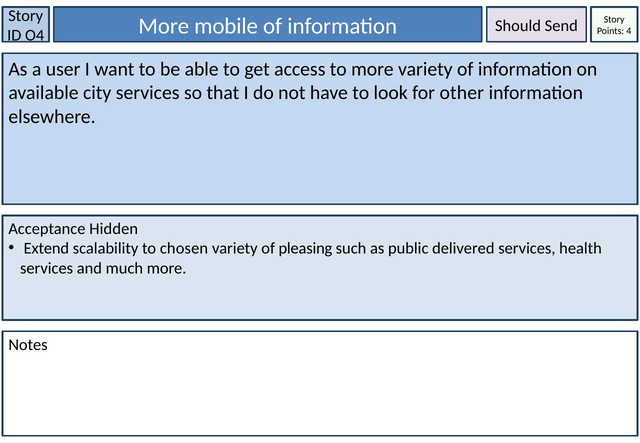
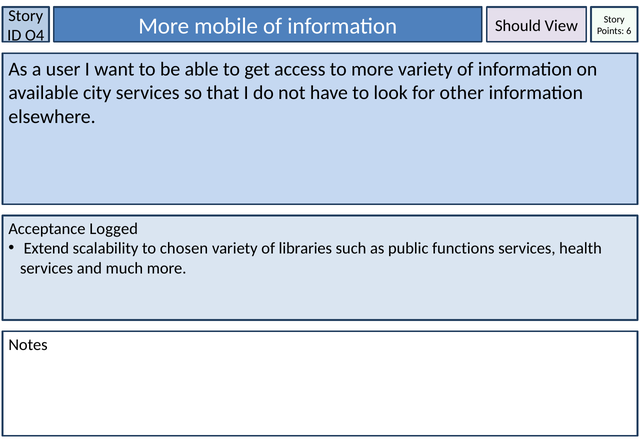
Send: Send -> View (561, 26)
4: 4 -> 6 (629, 31)
Hidden: Hidden -> Logged (114, 229)
pleasing: pleasing -> libraries (305, 248)
delivered: delivered -> functions (463, 248)
